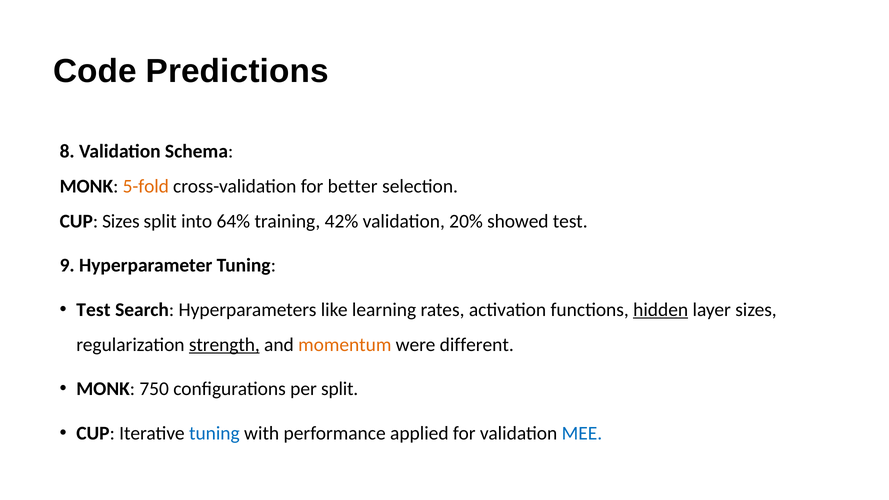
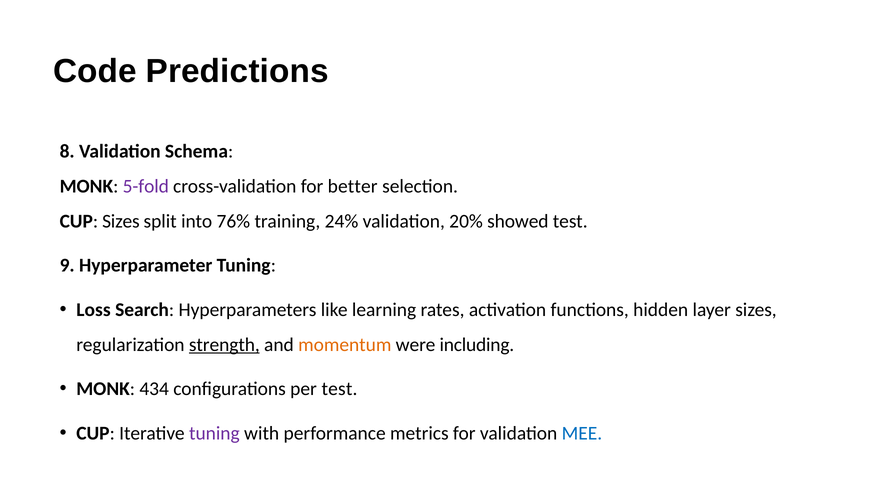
5-fold colour: orange -> purple (146, 186)
64%: 64% -> 76% (233, 221)
42%: 42% -> 24% (341, 221)
Test: Test -> Loss (93, 310)
hidden underline: present -> none (661, 310)
different: different -> including (477, 345)
750: 750 -> 434 (154, 389)
per split: split -> test (340, 389)
tuning colour: blue -> purple (214, 433)
applied: applied -> metrics (419, 433)
